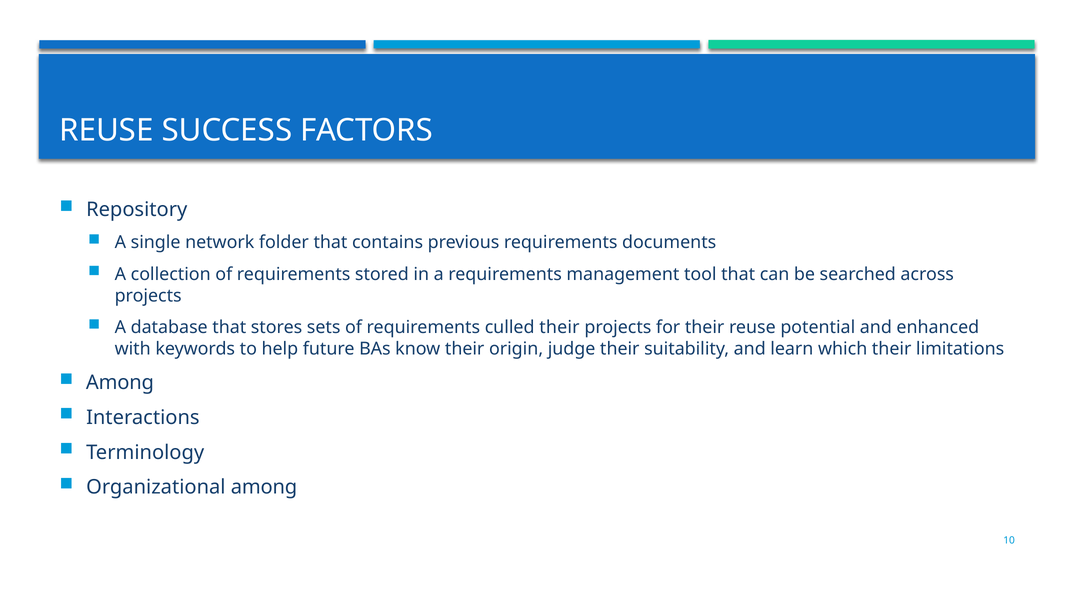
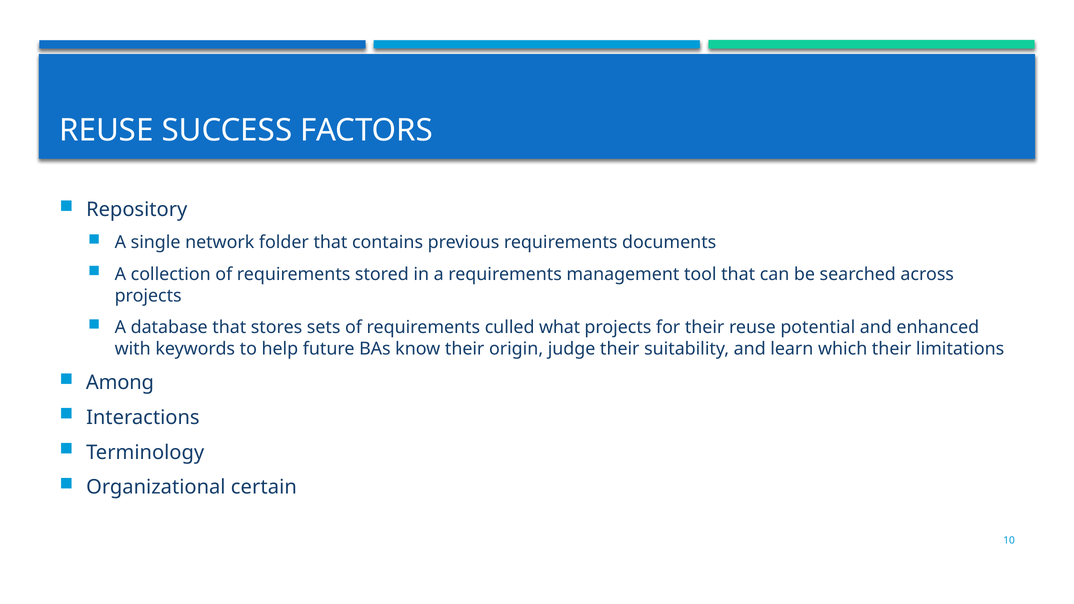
culled their: their -> what (560, 327)
Organizational among: among -> certain (264, 487)
